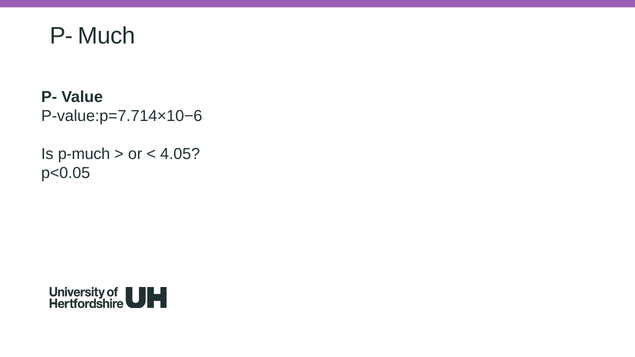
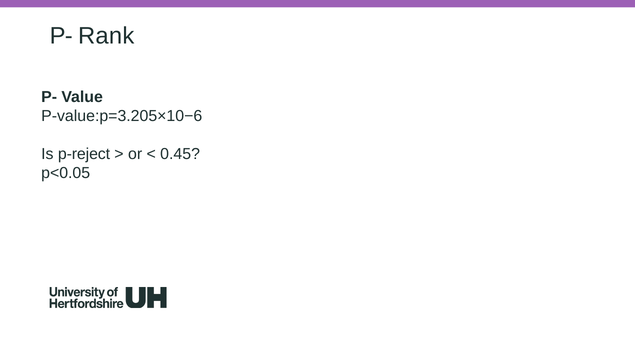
Much: Much -> Rank (106, 36)
P-value:p=7.714×10−6: P-value:p=7.714×10−6 -> P-value:p=3.205×10−6 (122, 116)
p-much: p-much -> p-reject (84, 154)
4.05: 4.05 -> 0.45 (180, 154)
